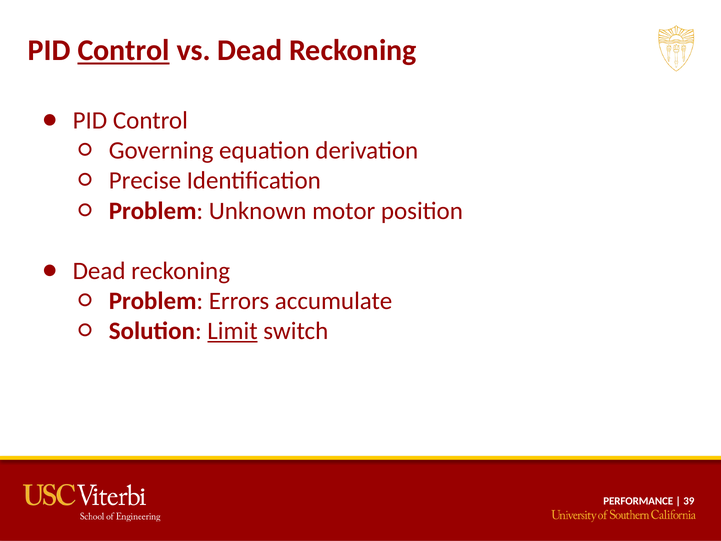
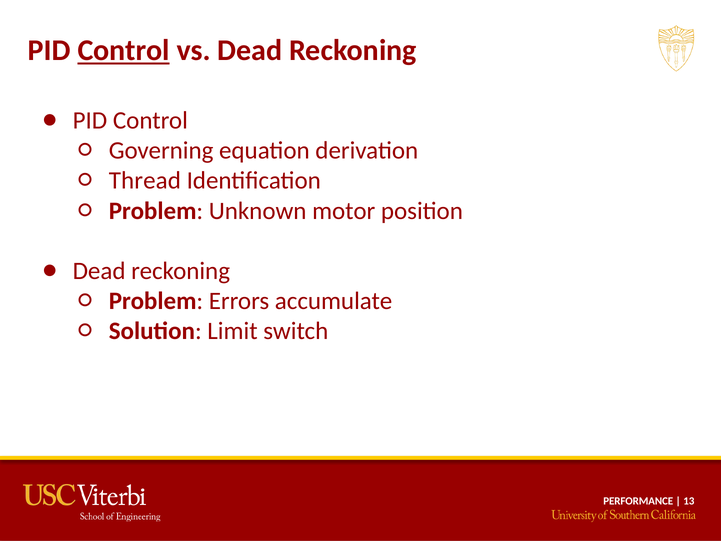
Precise: Precise -> Thread (145, 181)
Limit underline: present -> none (232, 331)
39: 39 -> 13 (689, 501)
